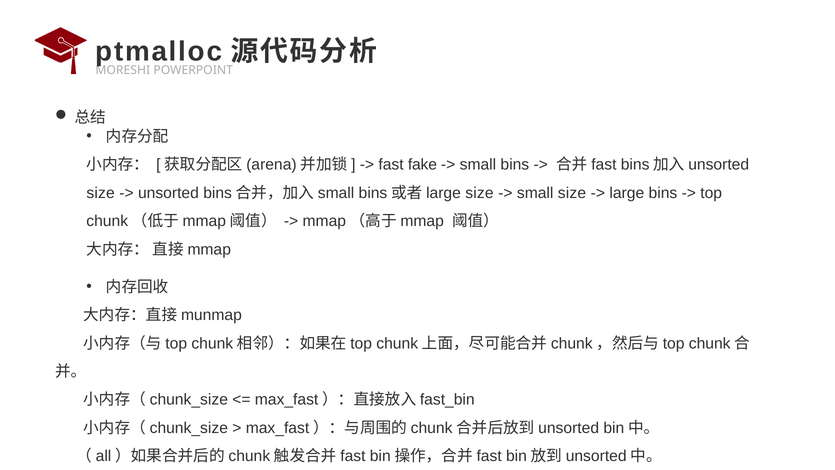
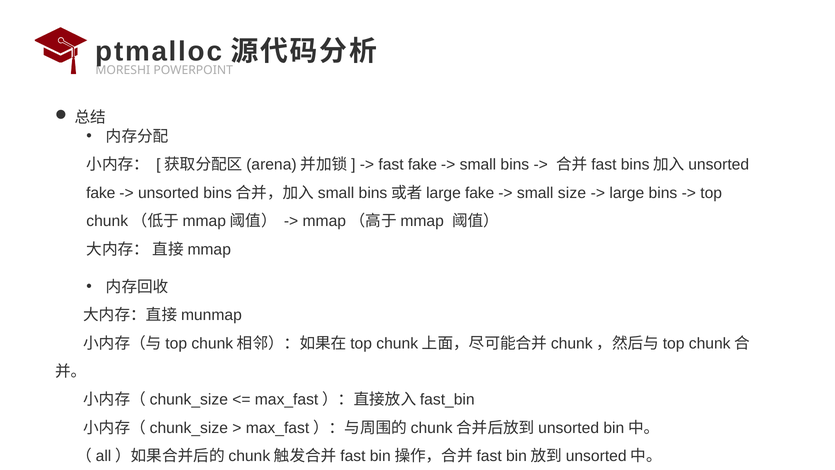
size: size -> fake (101, 193)
size: size -> fake (480, 193)
